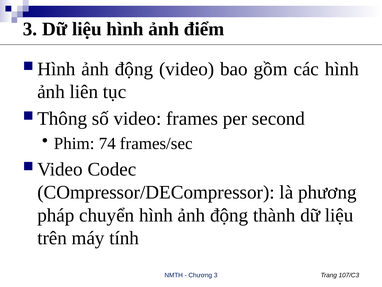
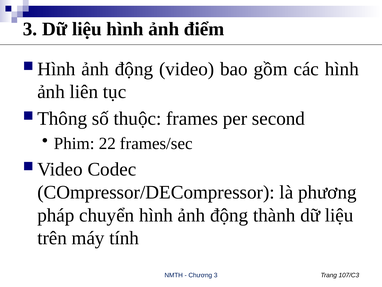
số video: video -> thuộc (137, 118)
74: 74 -> 22 (107, 143)
